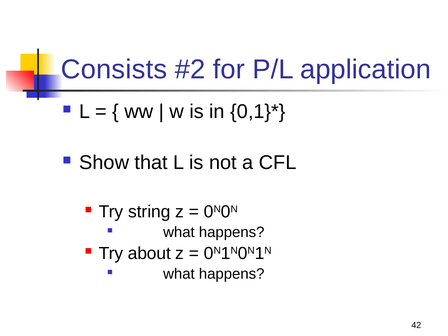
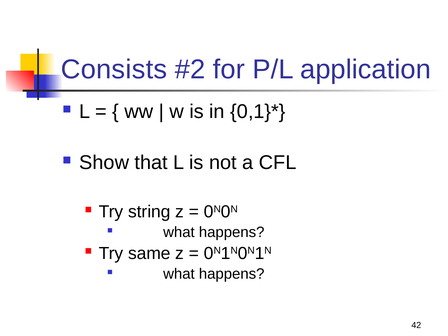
about: about -> same (149, 253)
